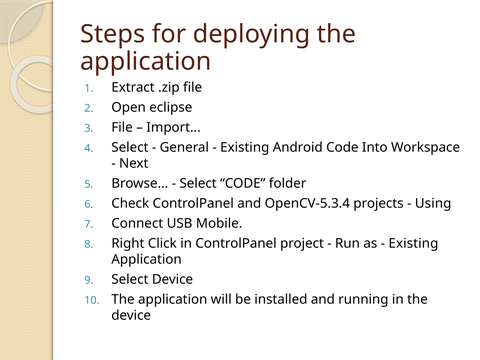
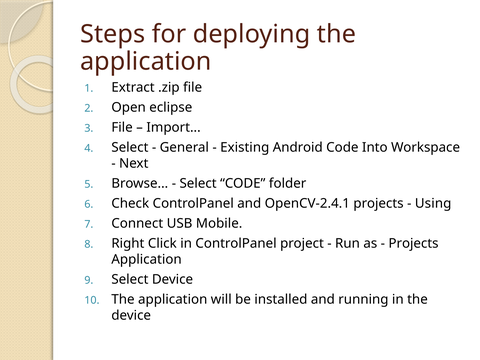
OpenCV-5.3.4: OpenCV-5.3.4 -> OpenCV-2.4.1 (307, 203)
Existing: Existing -> Projects (414, 243)
